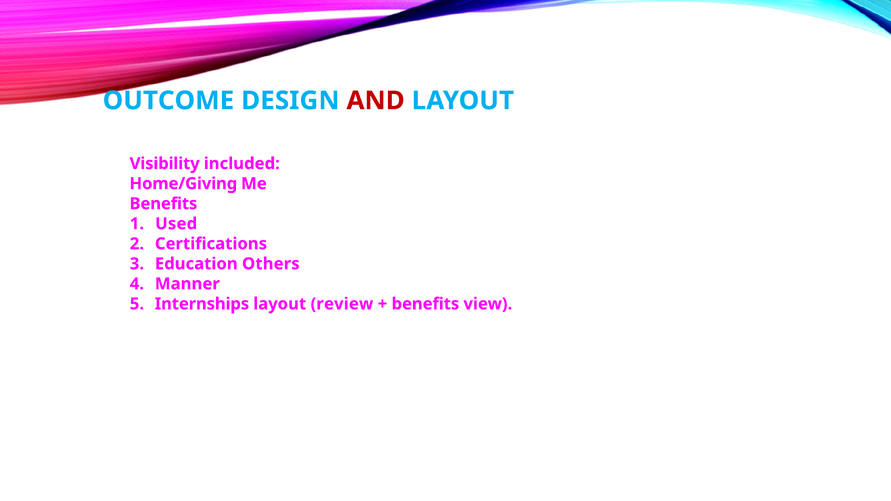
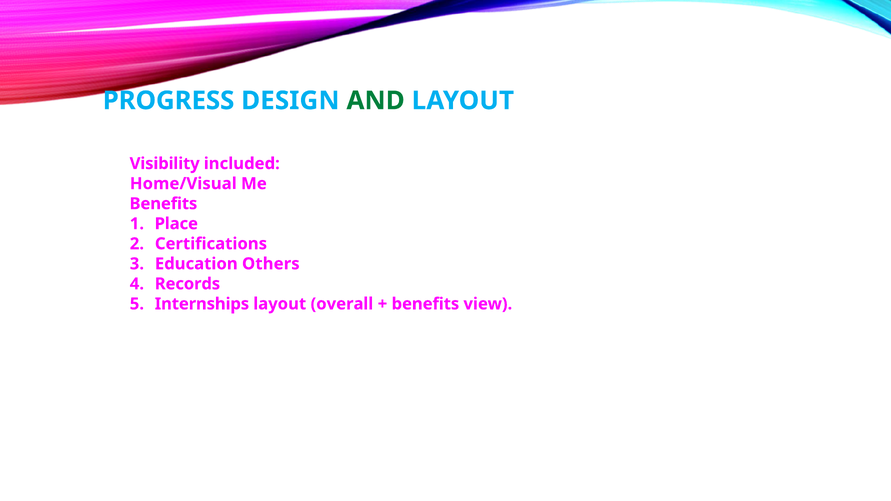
OUTCOME: OUTCOME -> PROGRESS (169, 101)
AND colour: red -> green (376, 101)
Home/Giving: Home/Giving -> Home/Visual (183, 184)
Used: Used -> Place (176, 224)
Manner: Manner -> Records (187, 284)
review: review -> overall (342, 304)
